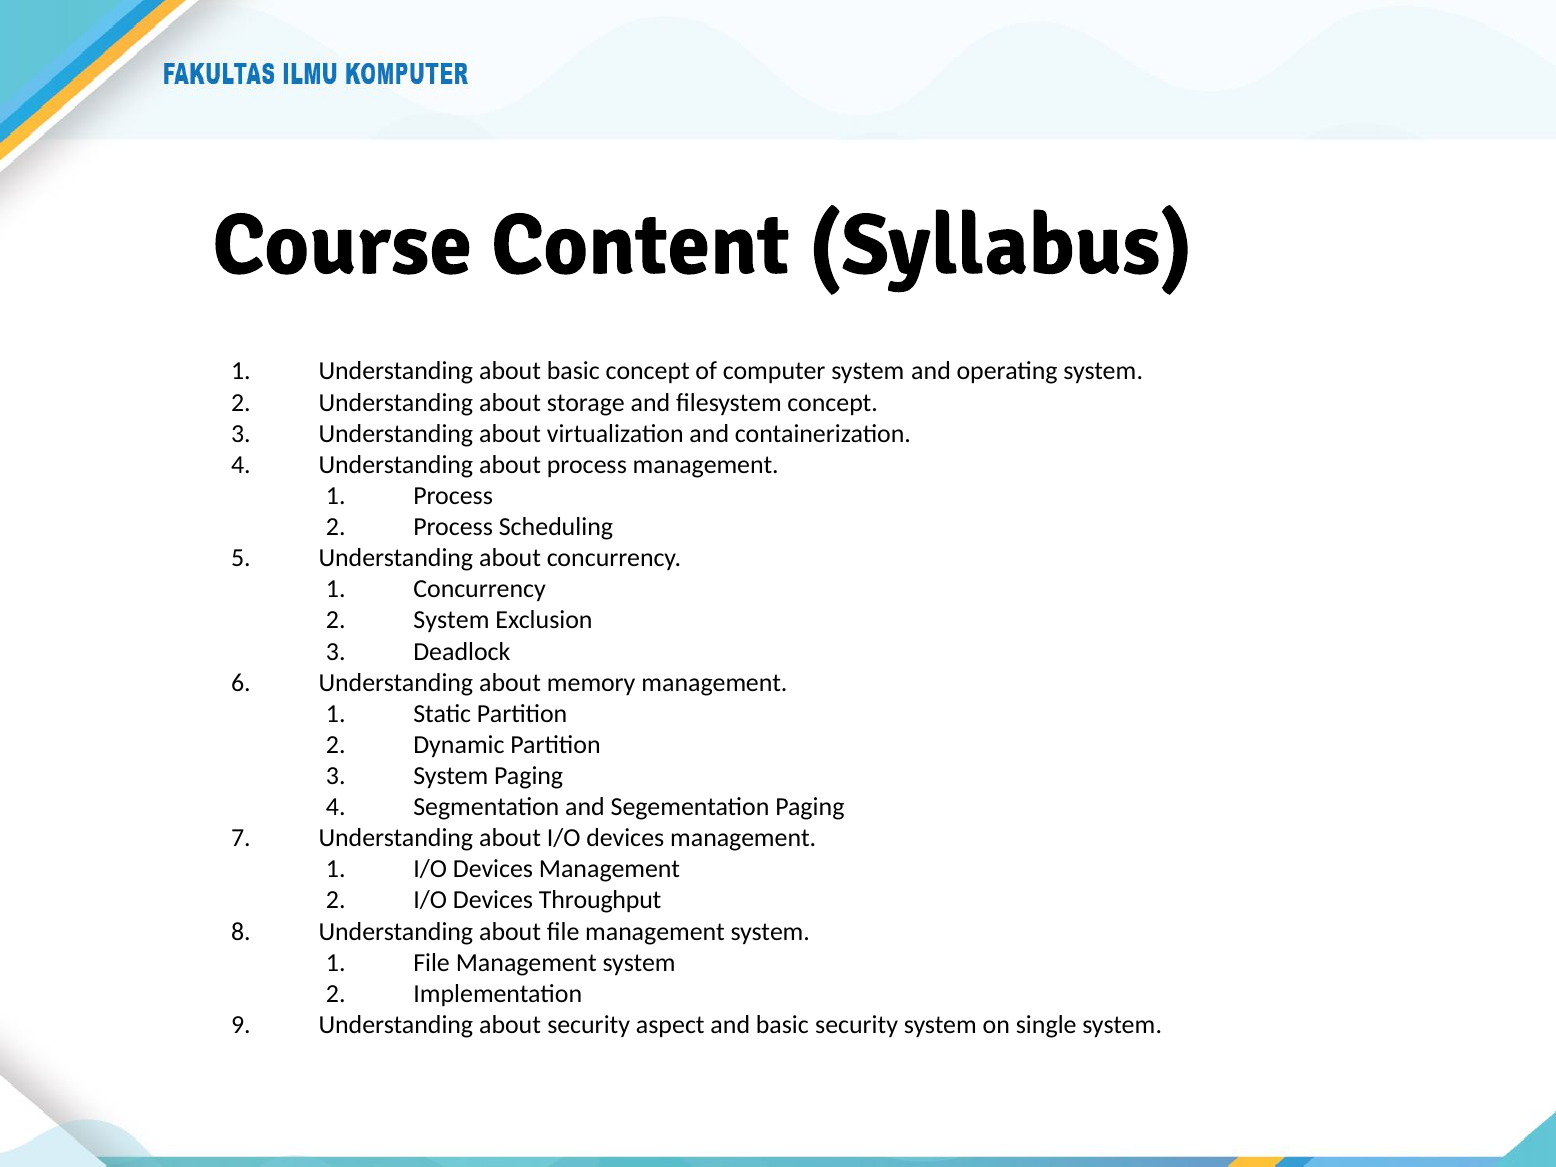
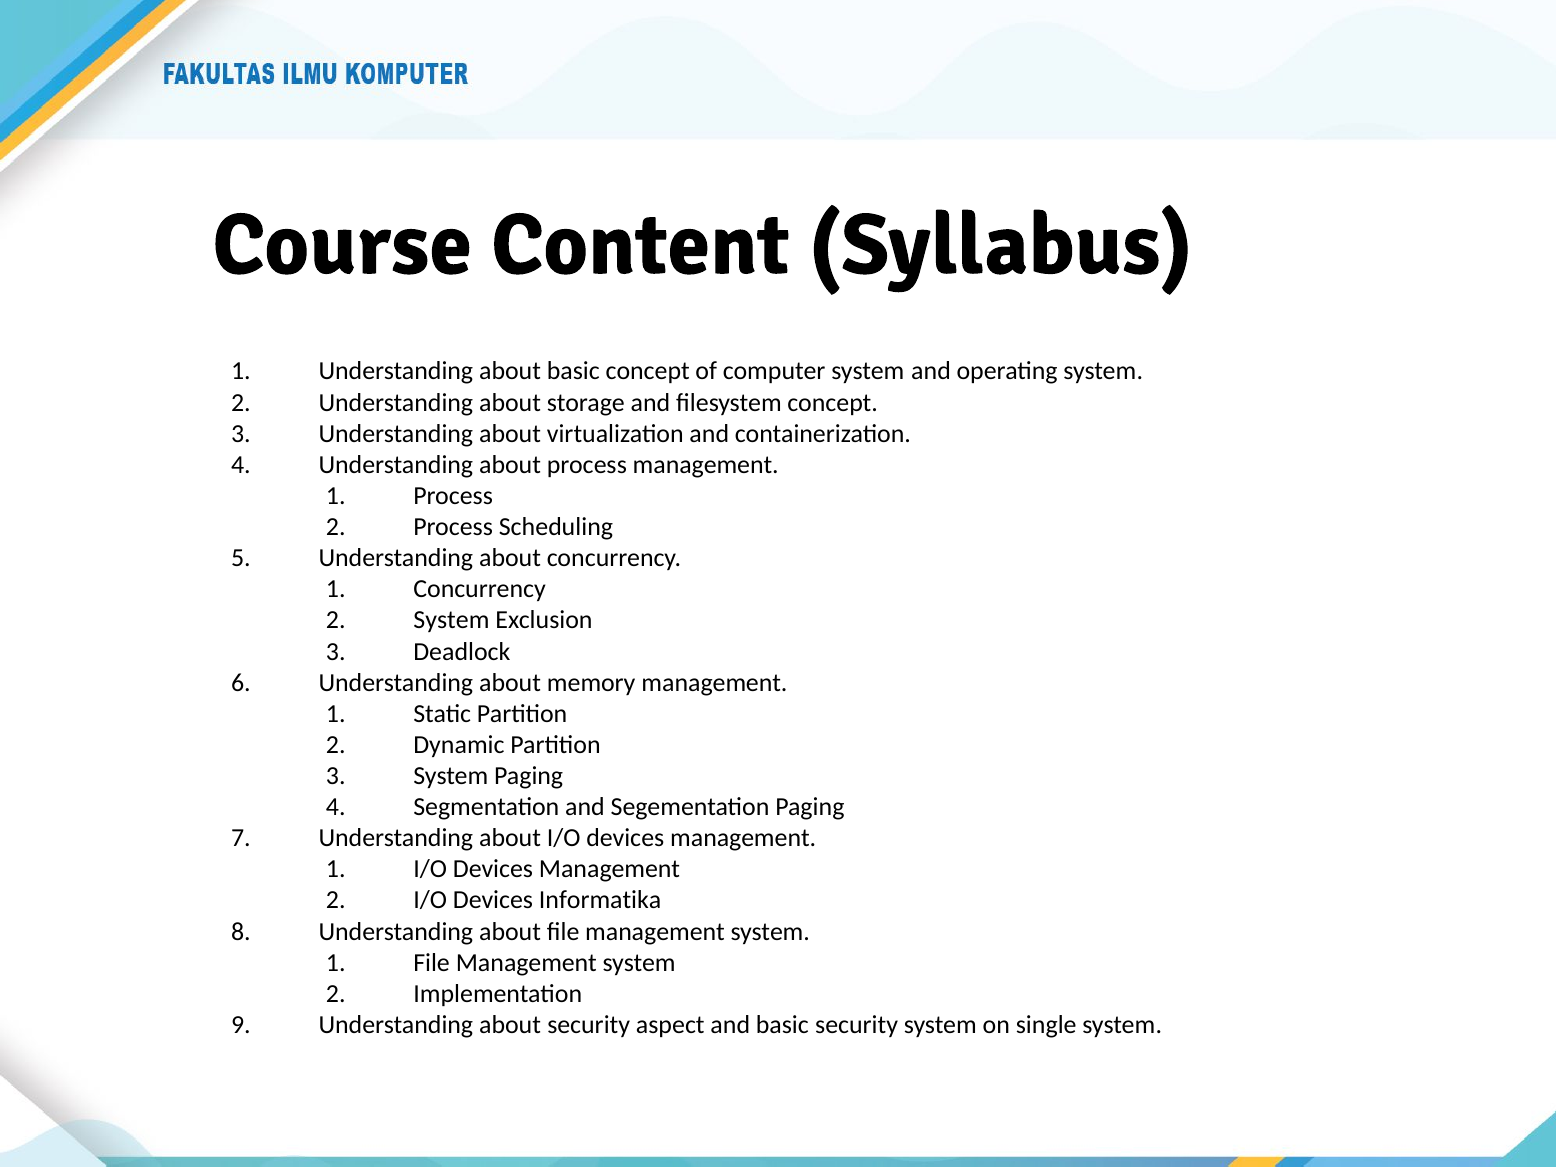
Throughput: Throughput -> Informatika (600, 900)
